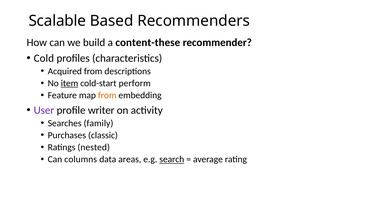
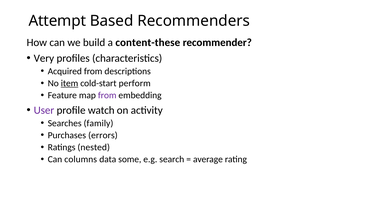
Scalable: Scalable -> Attempt (57, 21)
Cold: Cold -> Very (44, 58)
from colour: orange -> purple (107, 95)
writer: writer -> watch (101, 110)
classic: classic -> errors (103, 135)
areas: areas -> some (130, 159)
search underline: present -> none (172, 159)
